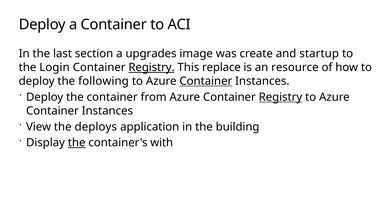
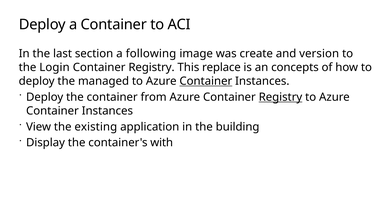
upgrades: upgrades -> following (151, 54)
startup: startup -> version (319, 54)
Registry underline: present -> none (152, 67)
resource: resource -> concepts (295, 67)
following: following -> managed (104, 81)
deploys: deploys -> existing (96, 127)
the underline: present -> none (77, 143)
